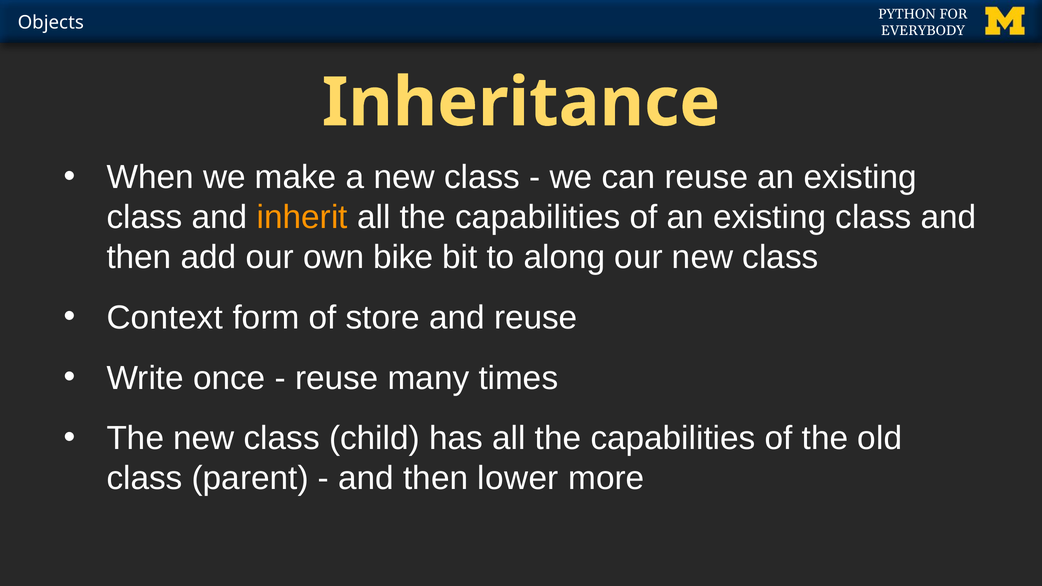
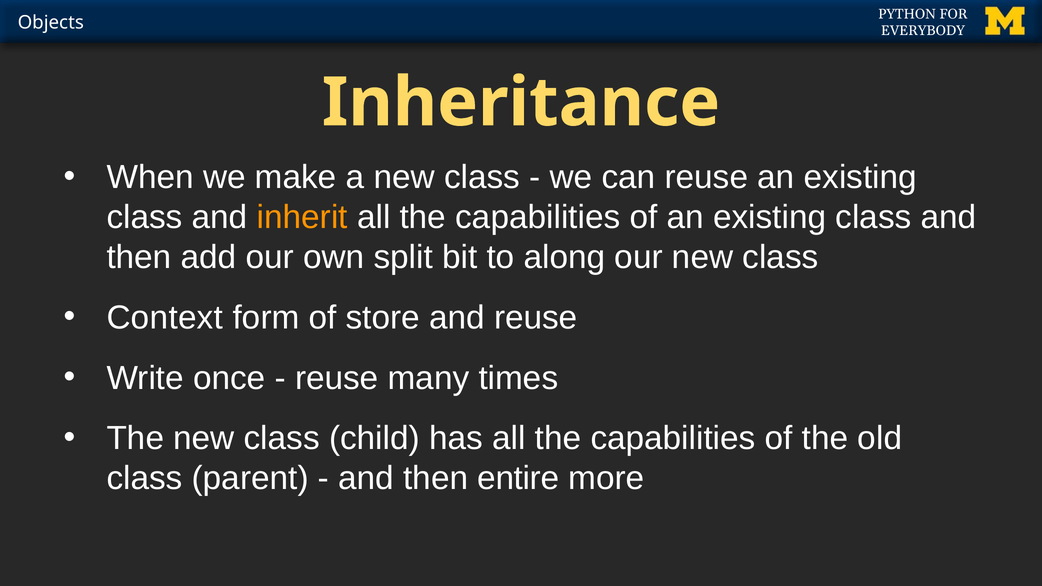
bike: bike -> split (403, 257)
lower: lower -> entire (518, 478)
